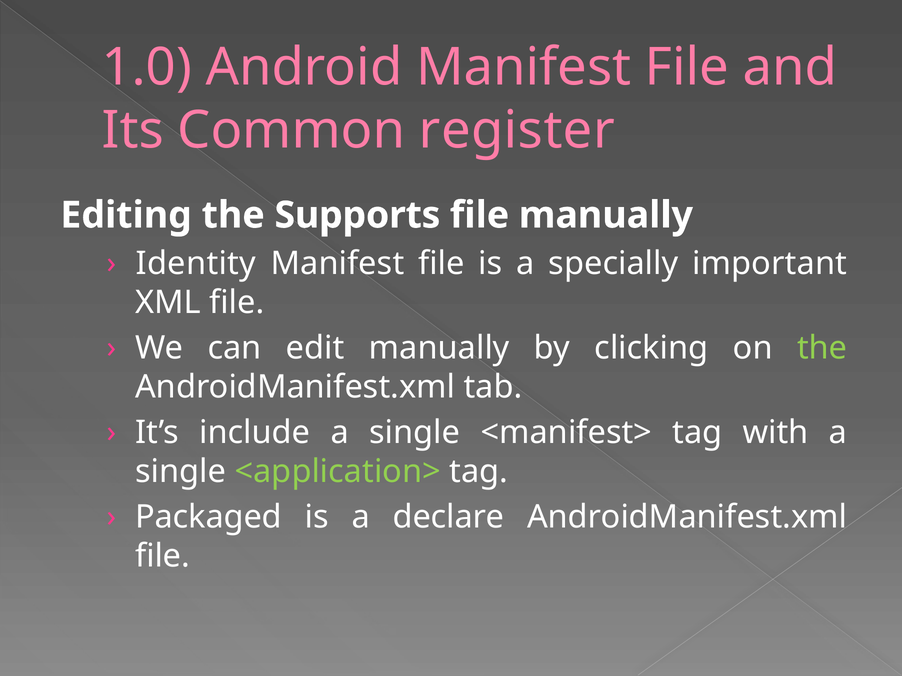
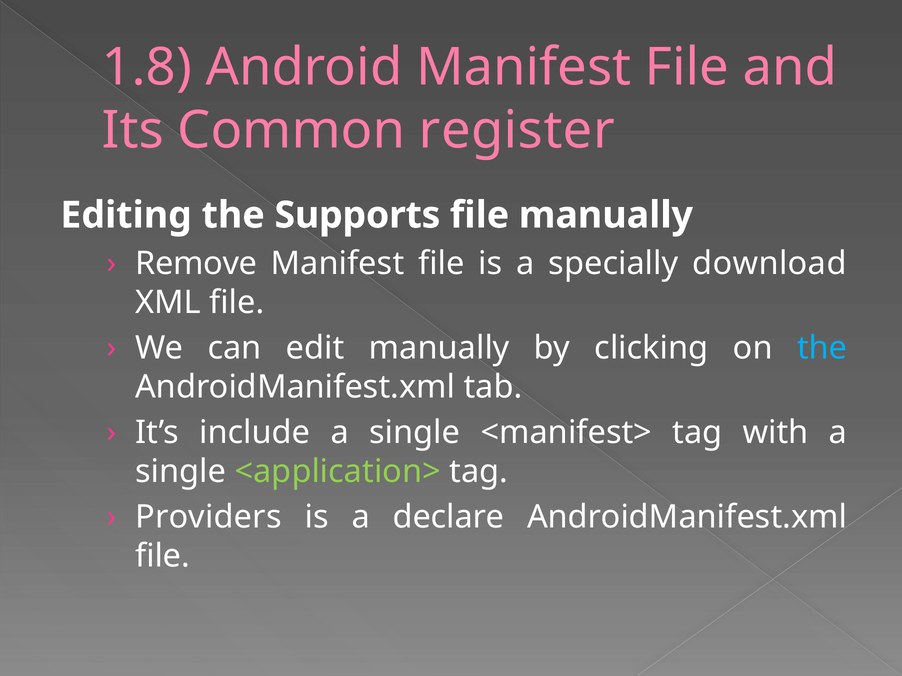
1.0: 1.0 -> 1.8 (147, 67)
Identity: Identity -> Remove (196, 264)
important: important -> download (770, 264)
the colour: light green -> light blue (822, 348)
Packaged: Packaged -> Providers (208, 517)
